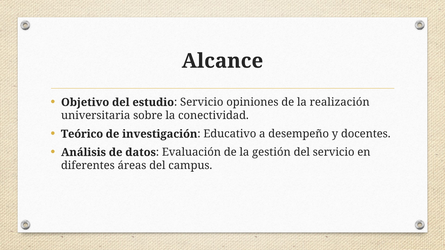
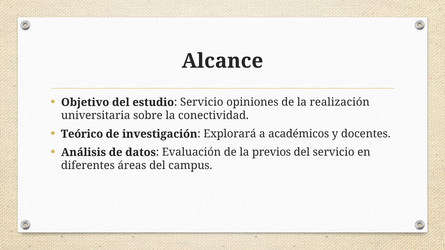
Educativo: Educativo -> Explorará (230, 134)
desempeño: desempeño -> académicos (299, 134)
gestión: gestión -> previos (272, 153)
